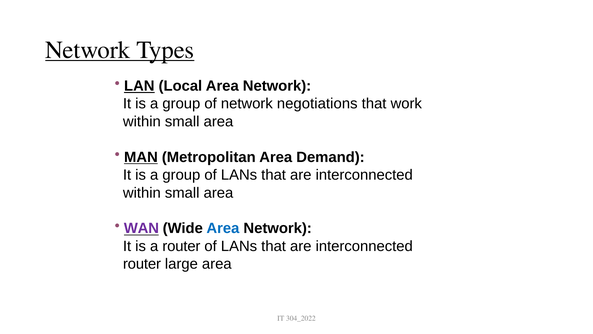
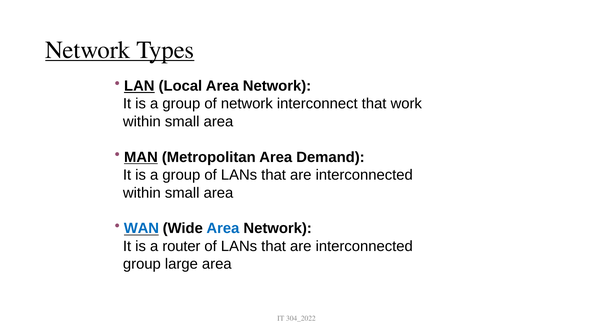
negotiations: negotiations -> interconnect (317, 104)
WAN colour: purple -> blue (141, 228)
router: router -> group (142, 264)
